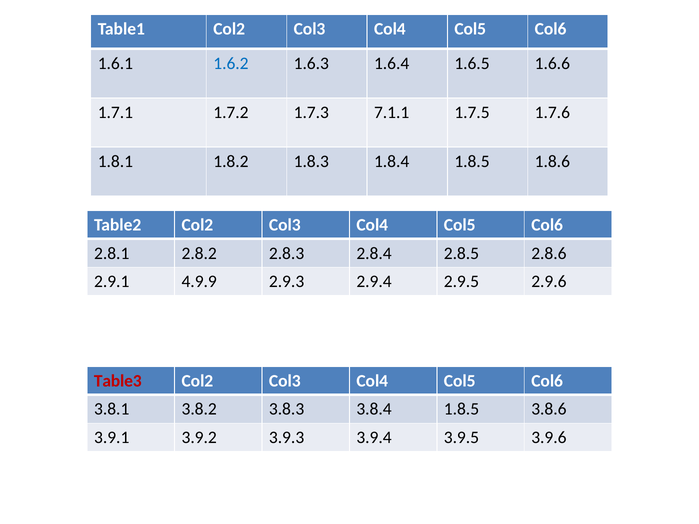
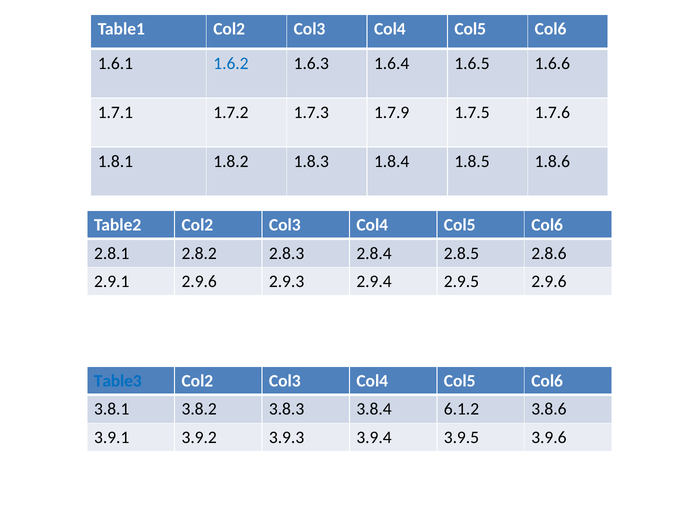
7.1.1: 7.1.1 -> 1.7.9 (392, 112)
2.9.1 4.9.9: 4.9.9 -> 2.9.6 (199, 282)
Table3 colour: red -> blue (118, 381)
3.8.4 1.8.5: 1.8.5 -> 6.1.2 (461, 409)
